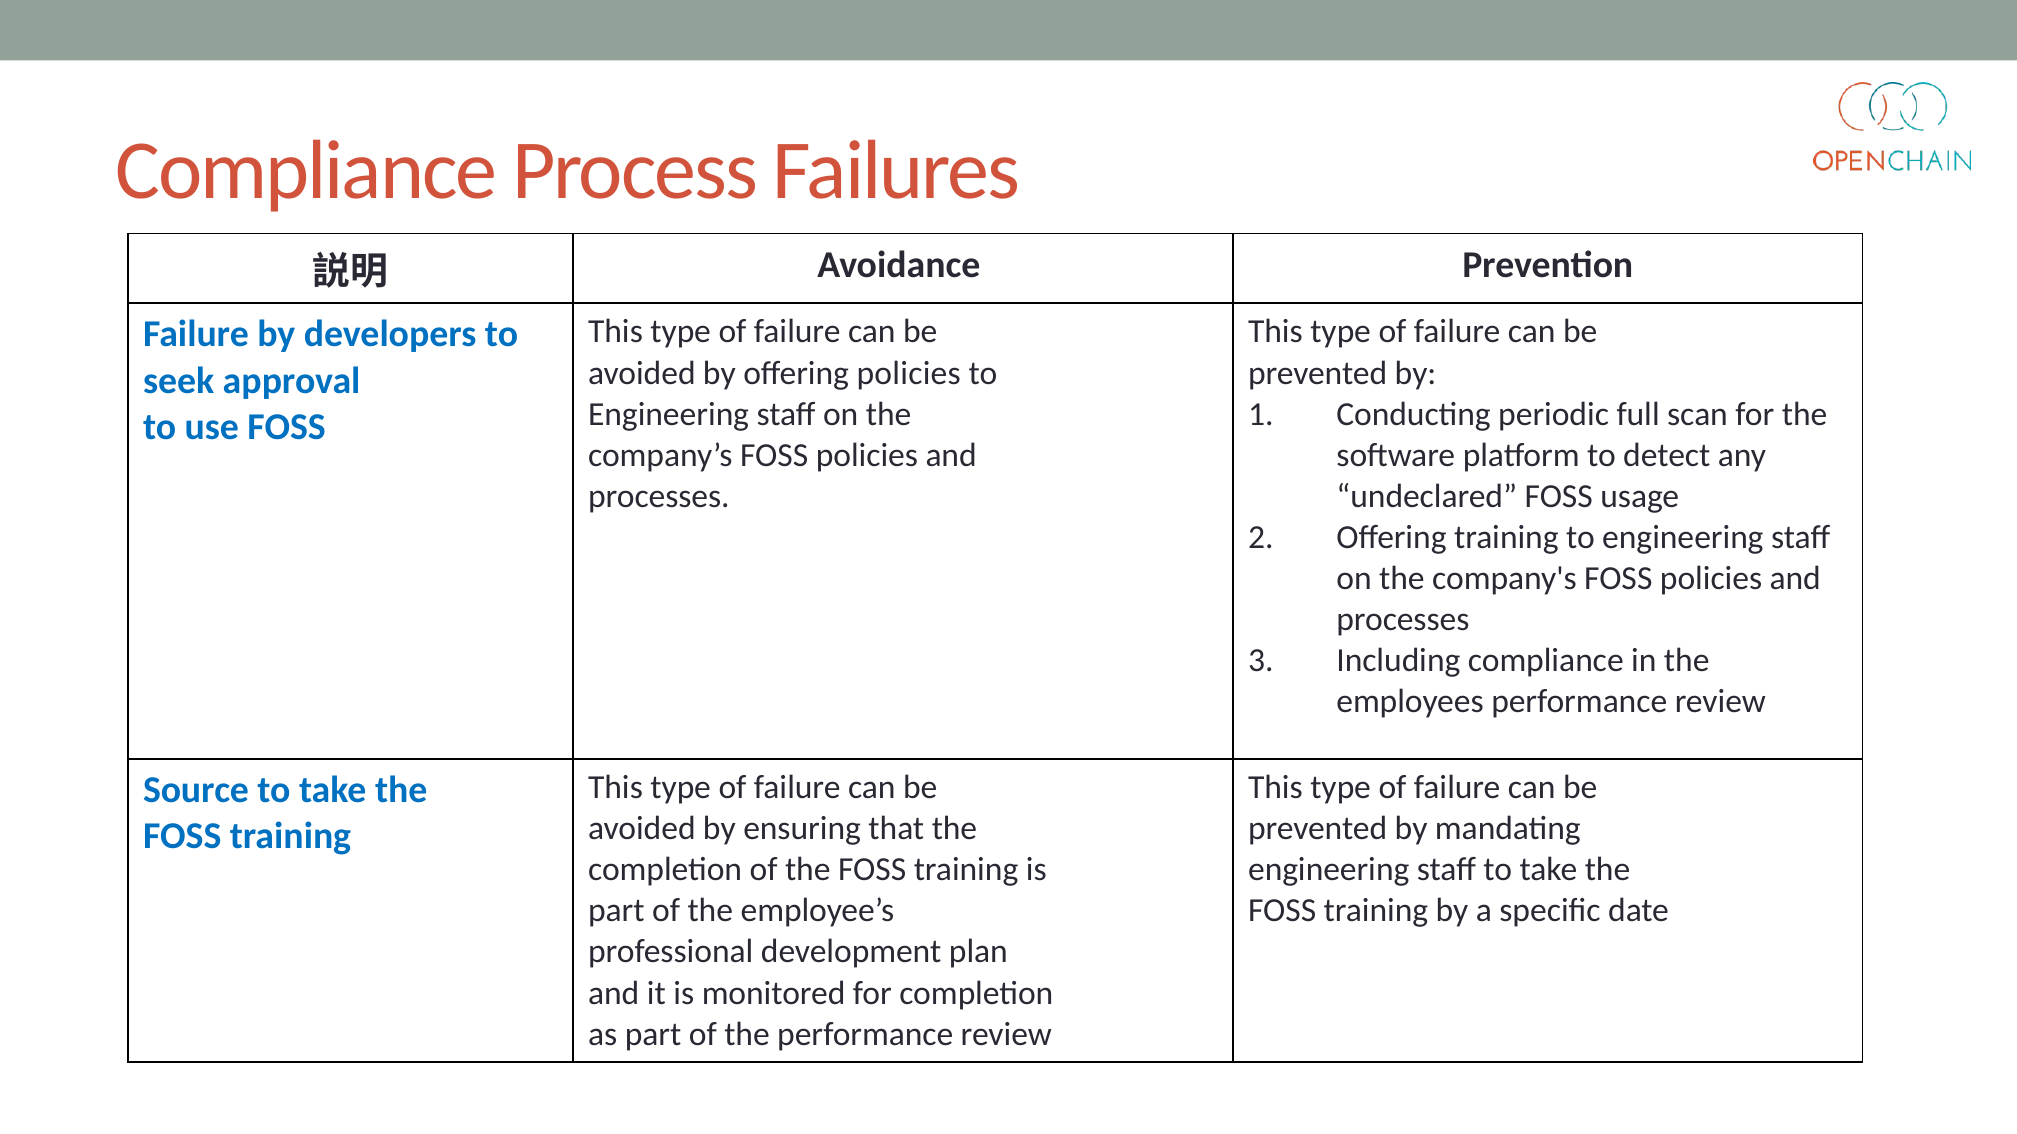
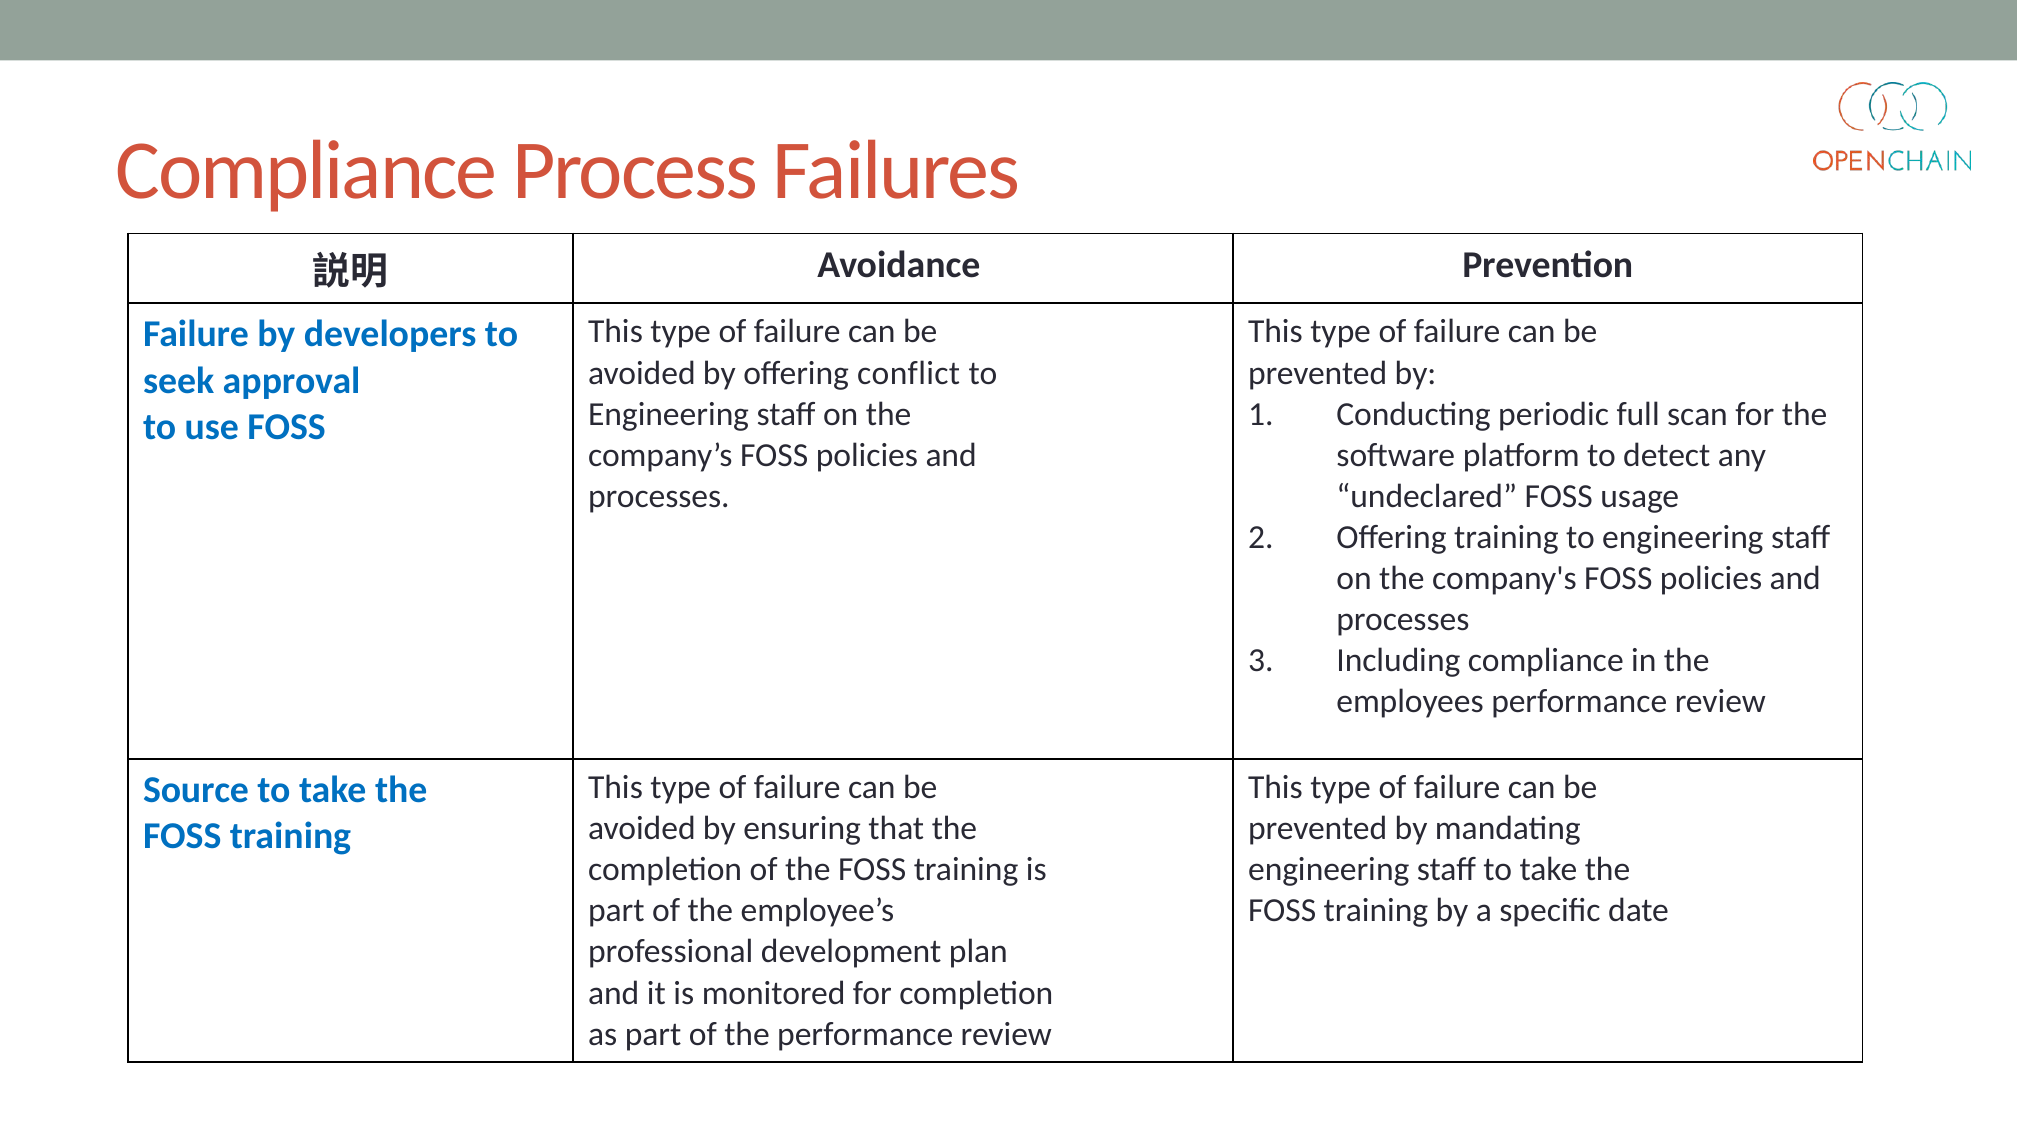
offering policies: policies -> conflict (909, 373)
